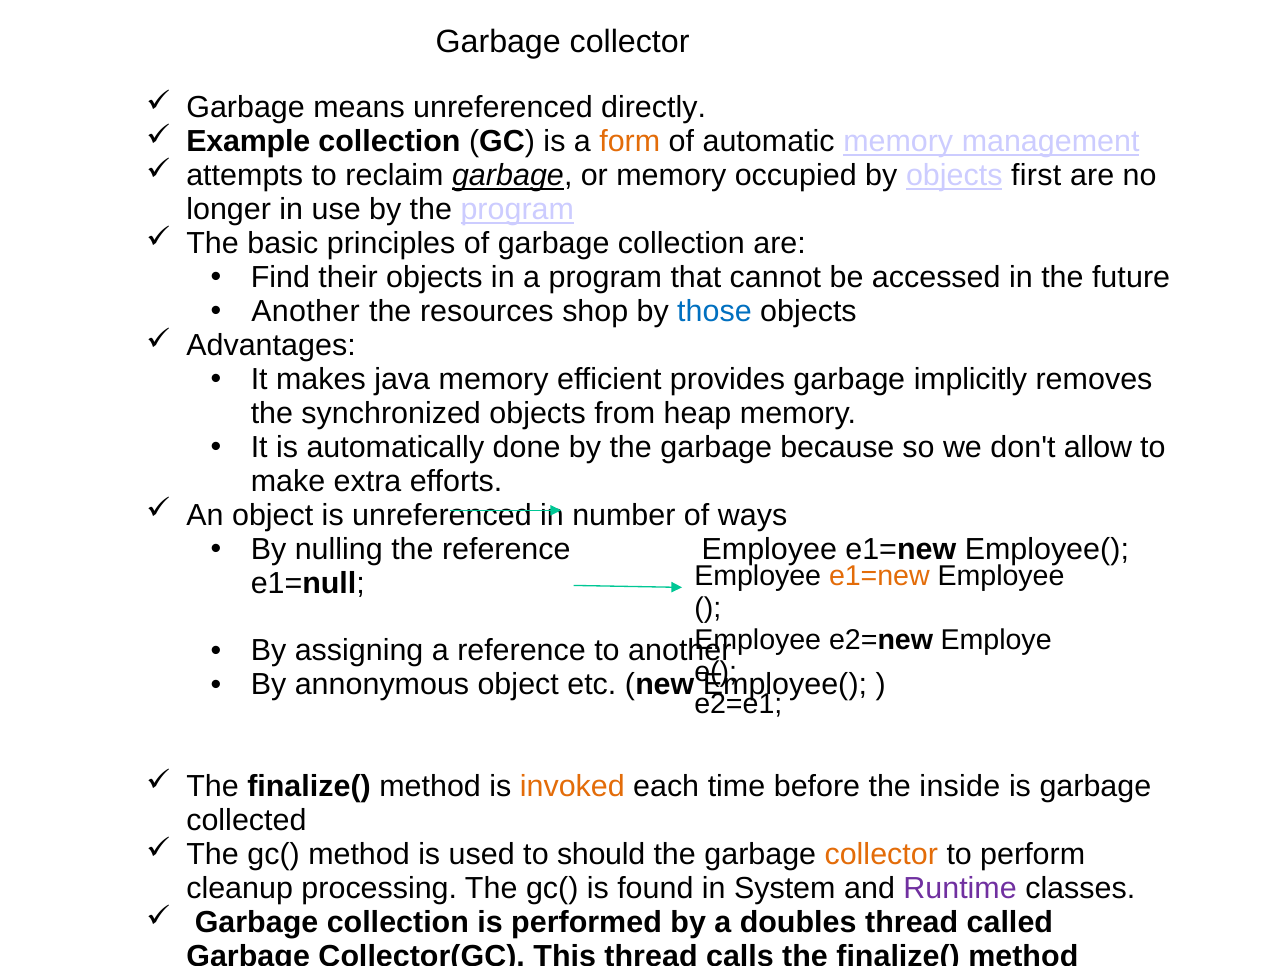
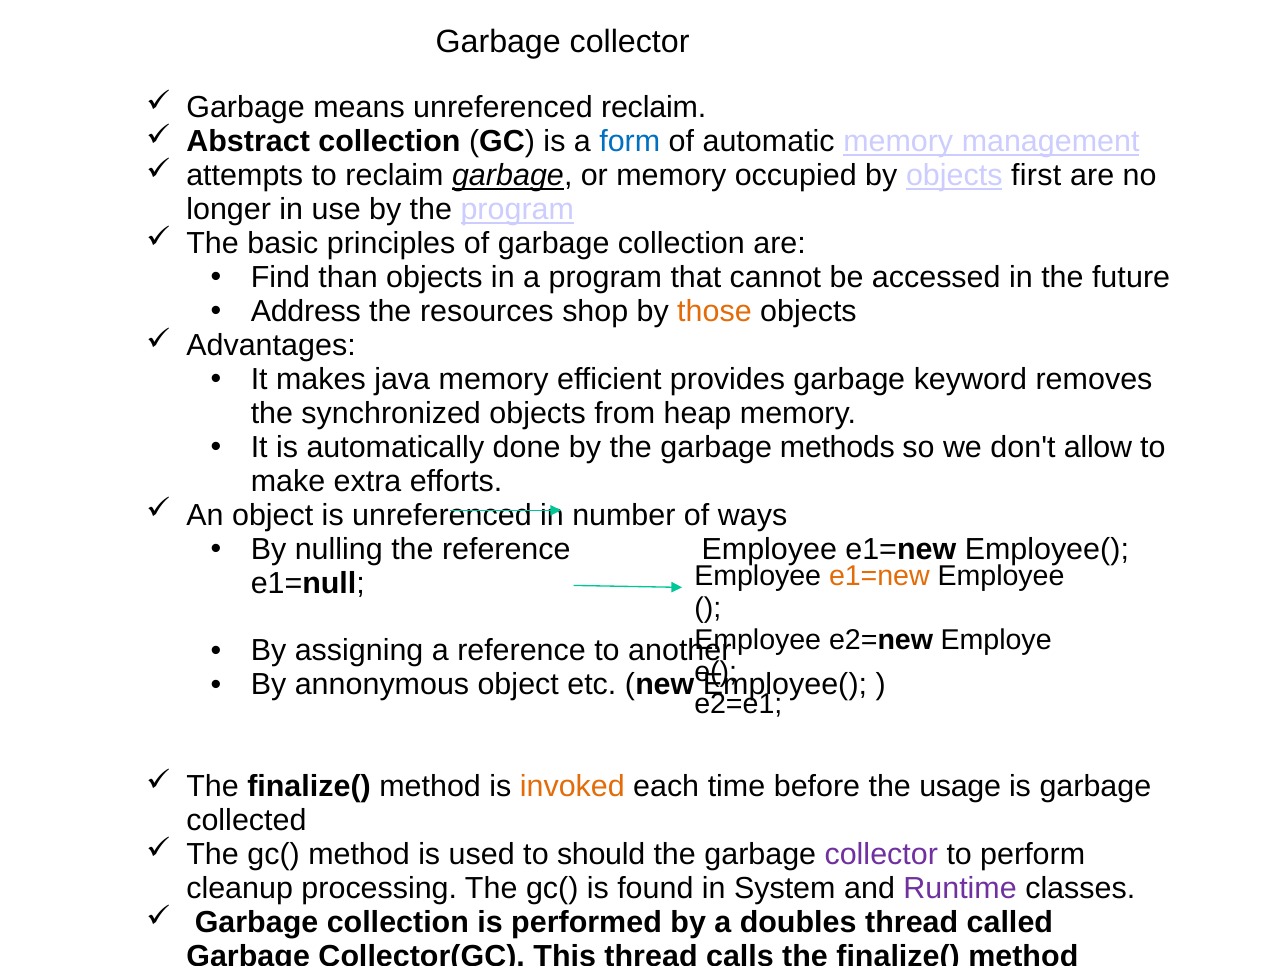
unreferenced directly: directly -> reclaim (654, 107)
Example: Example -> Abstract (248, 141)
form colour: orange -> blue (630, 141)
their: their -> than (348, 277)
Another: Another -> Address (306, 311)
those colour: blue -> orange (714, 311)
implicitly: implicitly -> keyword (970, 379)
because: because -> methods (837, 447)
inside: inside -> usage (960, 787)
collector colour: orange -> purple (881, 855)
